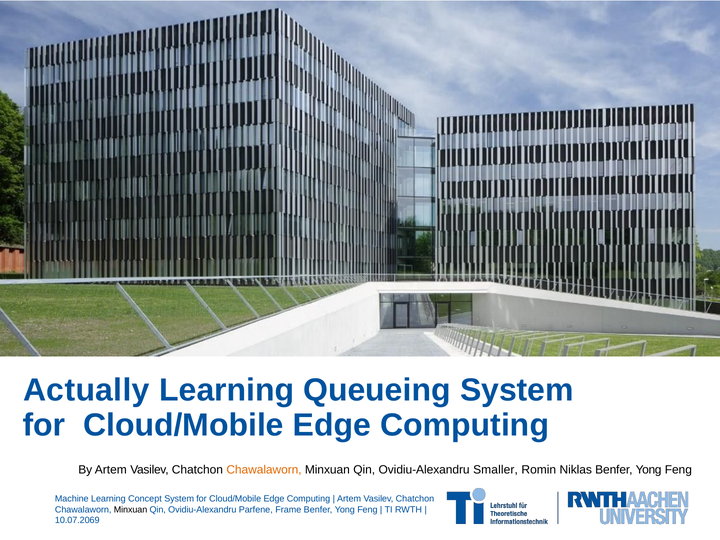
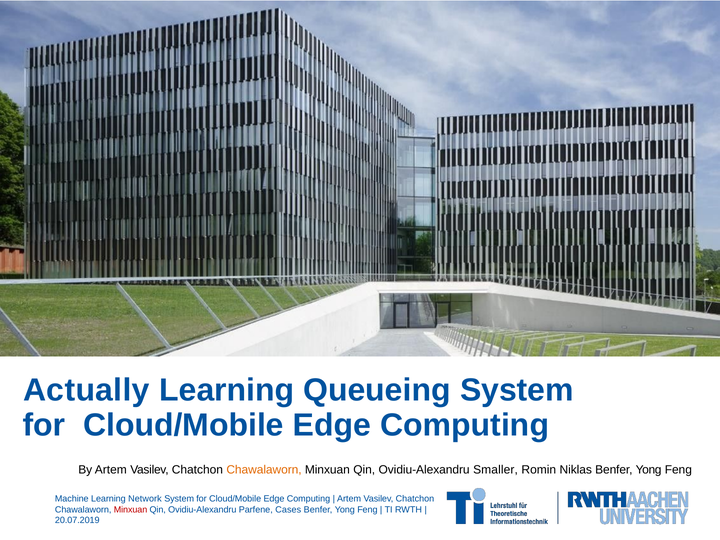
Concept: Concept -> Network (145, 499)
Minxuan colour: black -> red (131, 510)
Frame: Frame -> Cases (288, 510)
10.07.2069: 10.07.2069 -> 20.07.2019 (77, 520)
